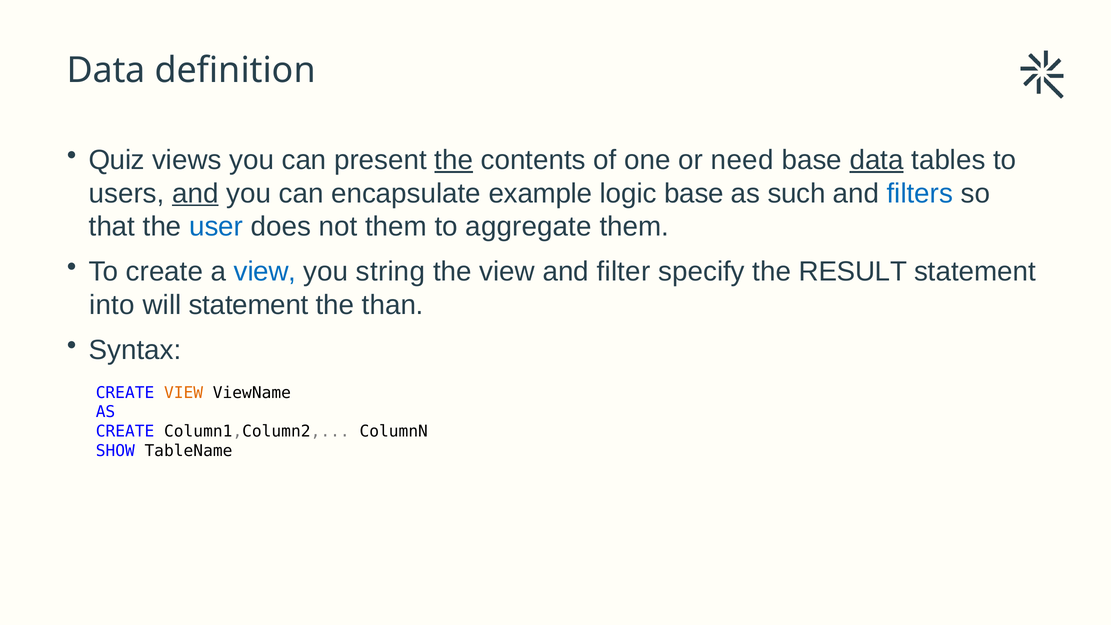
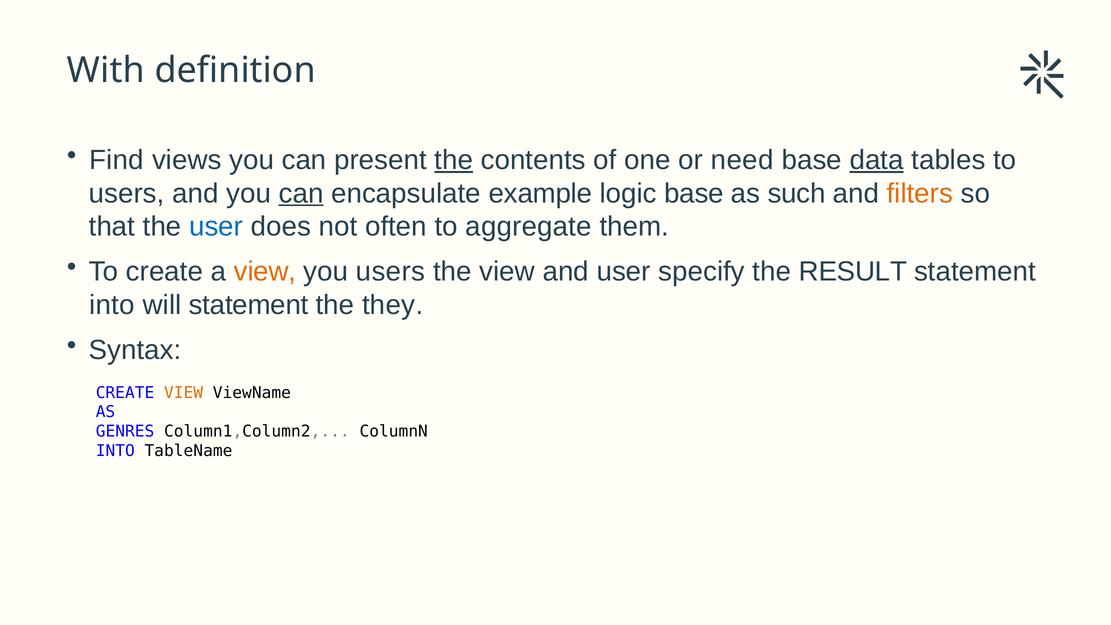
Data: Data -> With (106, 71)
Quiz: Quiz -> Find (116, 160)
and underline: present -> none (195, 193)
can underline: none -> present (301, 193)
filters colour: blue -> orange (920, 193)
not them: them -> often (396, 227)
view colour: blue -> orange (265, 272)
you string: string -> users (390, 272)
and filter: filter -> user (624, 272)
than: than -> they (393, 305)
CREATE: CREATE -> GENRES (125, 432)
SHOW: SHOW -> INTO (115, 451)
